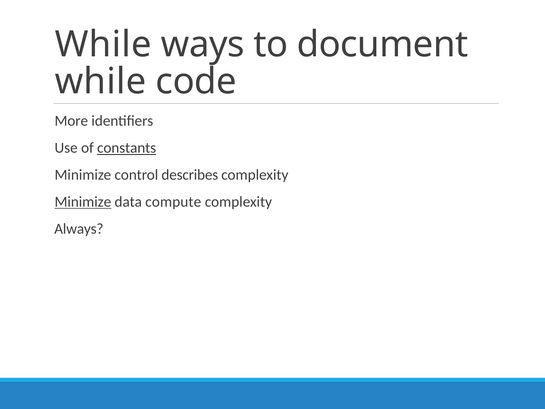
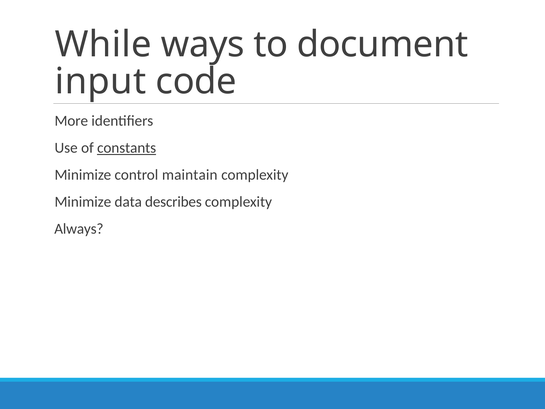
while: while -> input (101, 81)
describes: describes -> maintain (190, 175)
Minimize underline: present -> none (83, 202)
compute: compute -> describes (173, 202)
